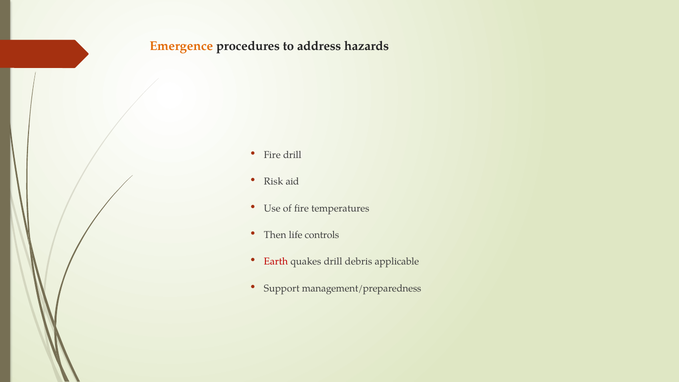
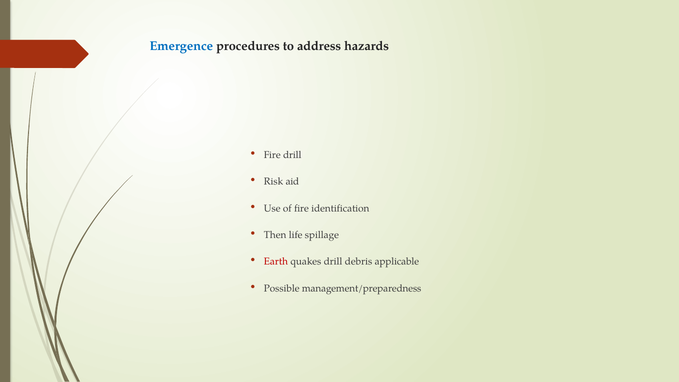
Emergence colour: orange -> blue (181, 46)
temperatures: temperatures -> identification (340, 208)
controls: controls -> spillage (322, 235)
Support: Support -> Possible (282, 288)
